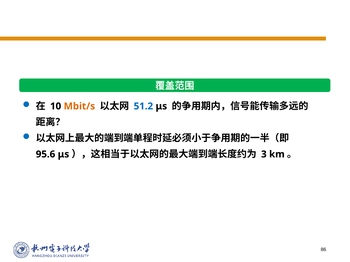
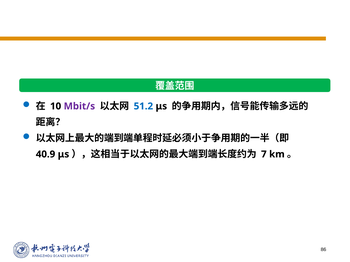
Mbit/s colour: orange -> purple (79, 106)
95.6: 95.6 -> 40.9 (46, 155)
3: 3 -> 7 (264, 155)
